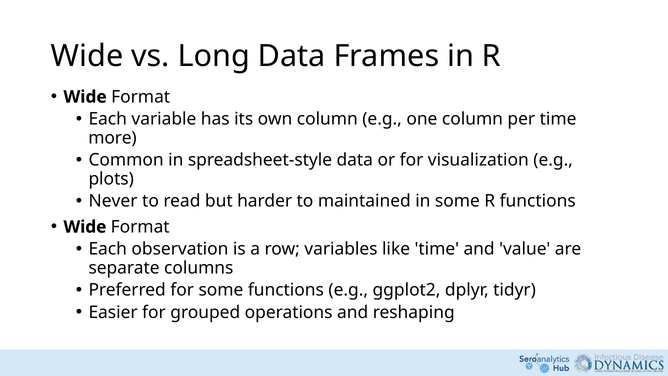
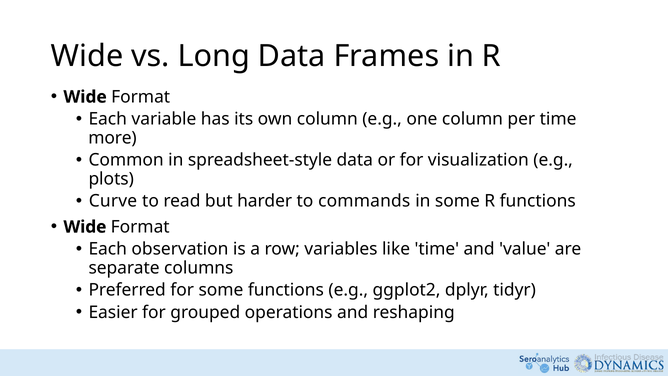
Never: Never -> Curve (113, 201)
maintained: maintained -> commands (364, 201)
